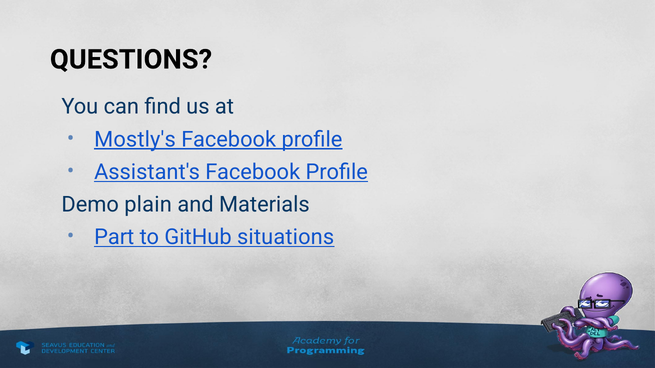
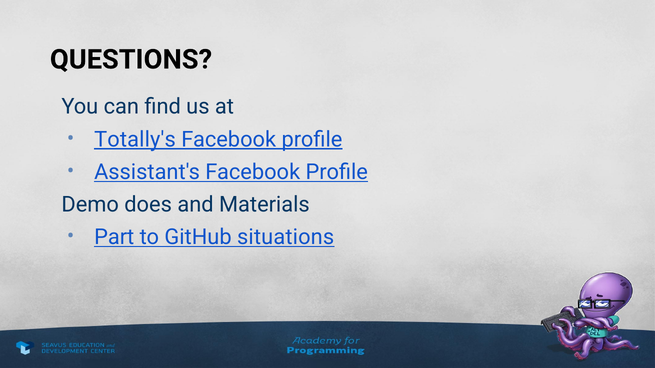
Mostly's: Mostly's -> Totally's (135, 139)
plain: plain -> does (148, 205)
